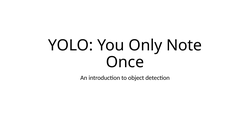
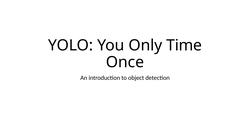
Note: Note -> Time (184, 46)
